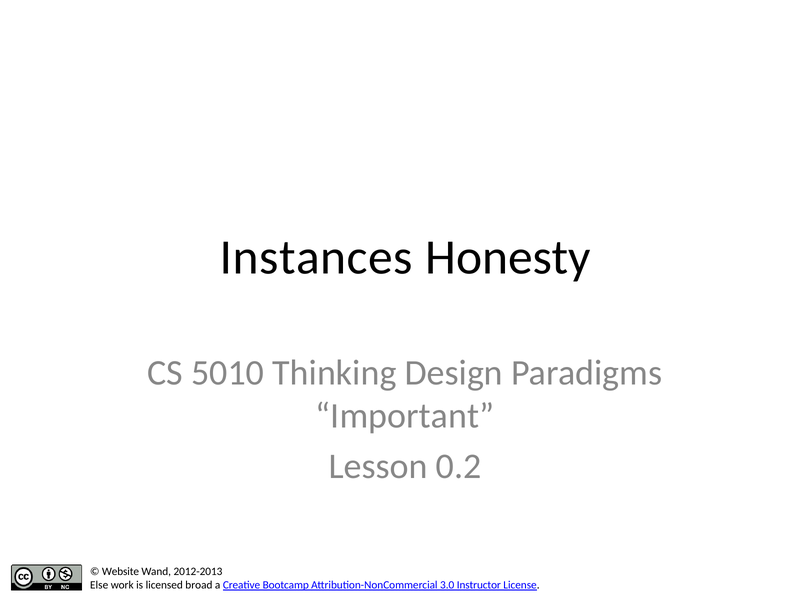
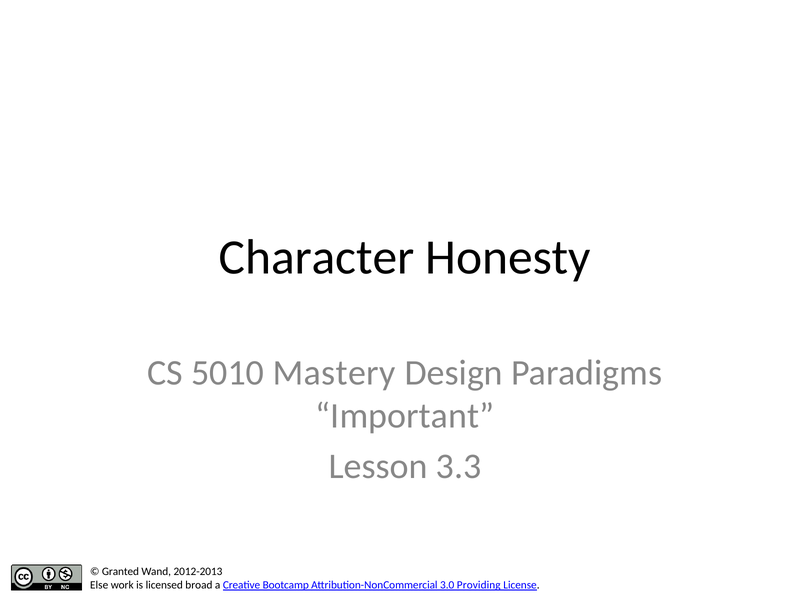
Instances: Instances -> Character (317, 257)
Thinking: Thinking -> Mastery (334, 372)
0.2: 0.2 -> 3.3 (459, 466)
Website: Website -> Granted (120, 571)
Instructor: Instructor -> Providing (479, 584)
